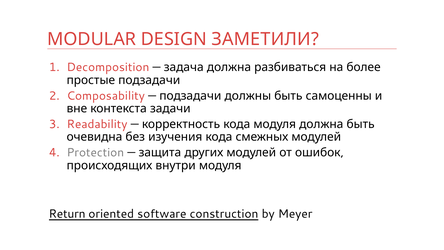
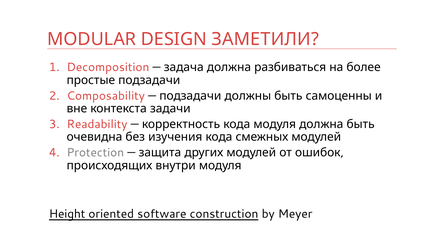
Return: Return -> Height (67, 214)
